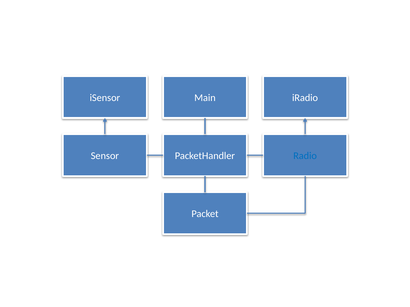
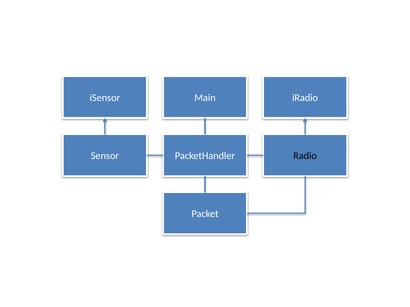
Radio colour: blue -> black (305, 156)
